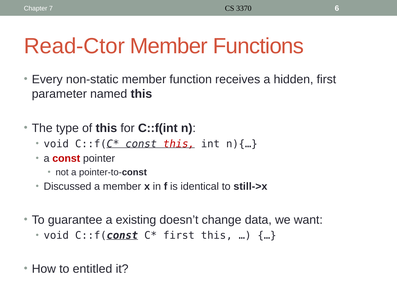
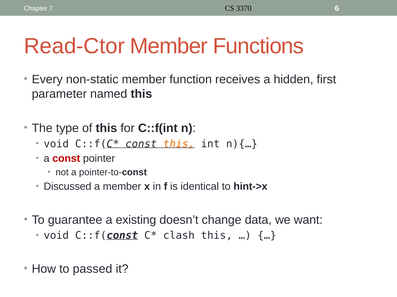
this colour: red -> orange (179, 144)
still->x: still->x -> hint->x (250, 187)
first: first -> clash (179, 236)
entitled: entitled -> passed (92, 270)
